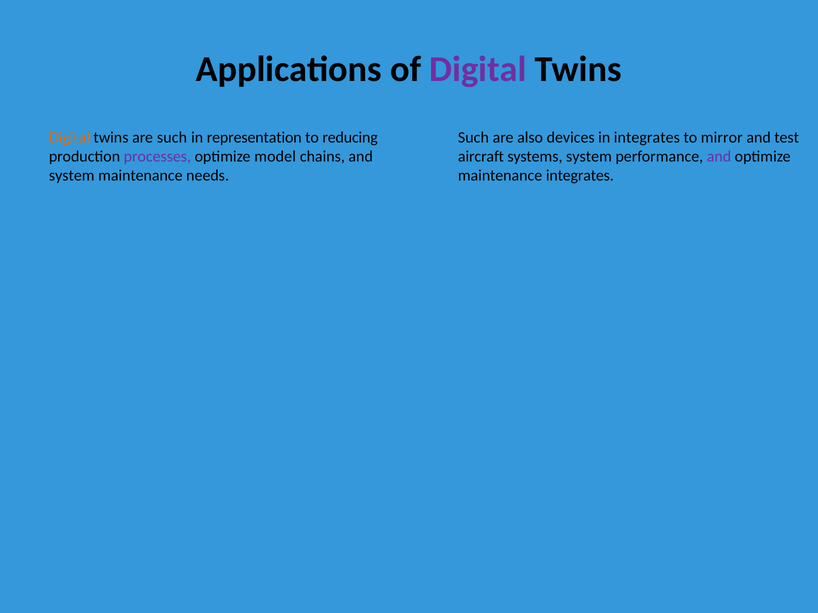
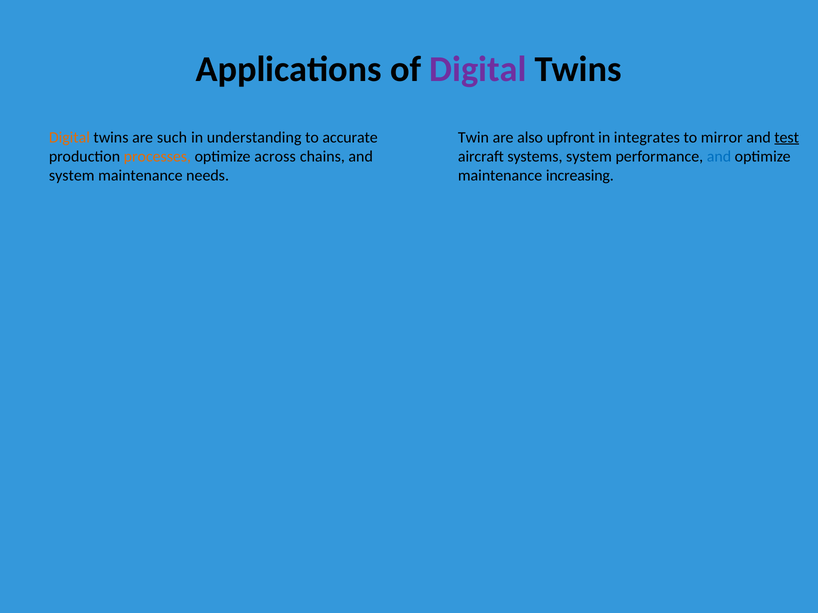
representation: representation -> understanding (254, 137)
reducing: reducing -> accurate (350, 137)
Such: Such -> Twin (473, 137)
devices: devices -> upfront (571, 137)
test underline: none -> present (787, 137)
processes colour: purple -> orange (157, 156)
model: model -> across (275, 156)
and colour: purple -> blue (719, 156)
maintenance integrates: integrates -> increasing (580, 176)
